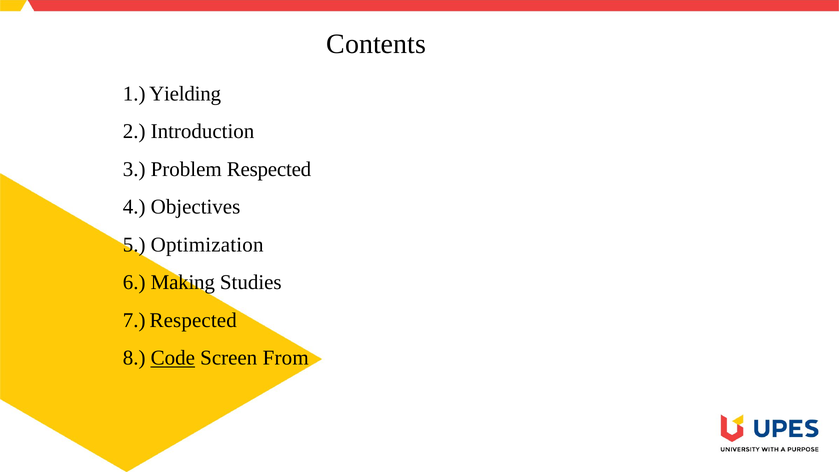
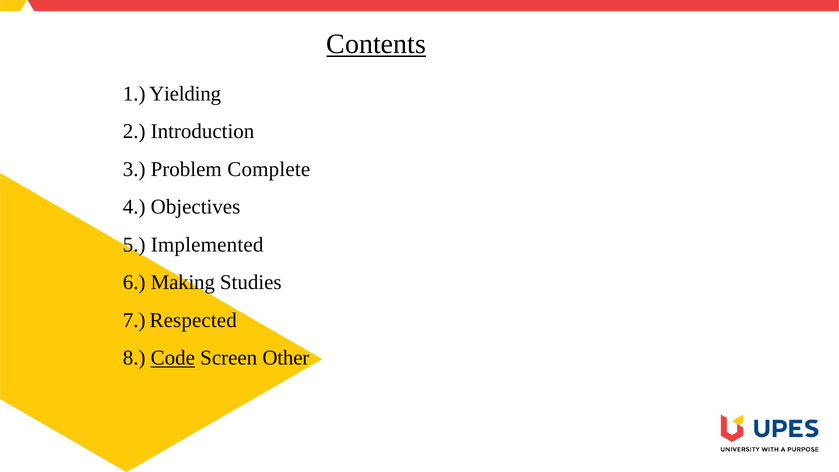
Contents underline: none -> present (376, 44)
Problem Respected: Respected -> Complete (269, 169)
Optimization: Optimization -> Implemented (207, 245)
From: From -> Other (286, 358)
